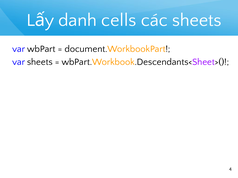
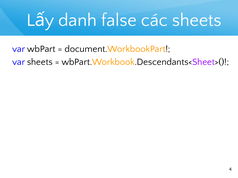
cells: cells -> false (119, 20)
